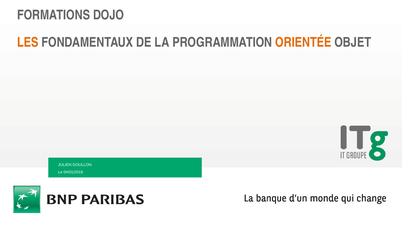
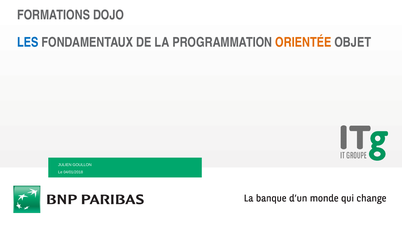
LES colour: orange -> blue (28, 42)
